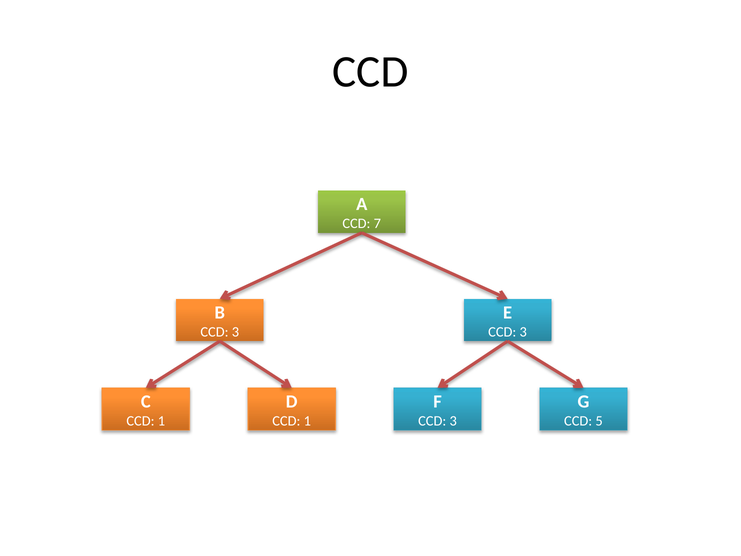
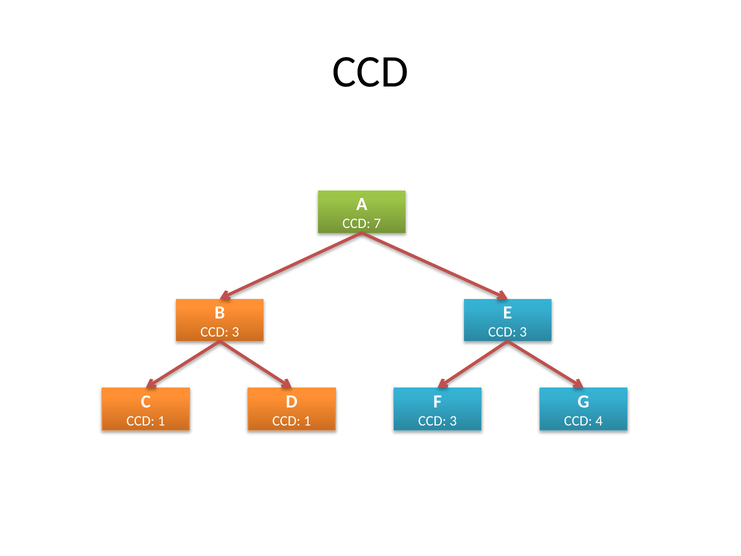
5: 5 -> 4 (599, 421)
